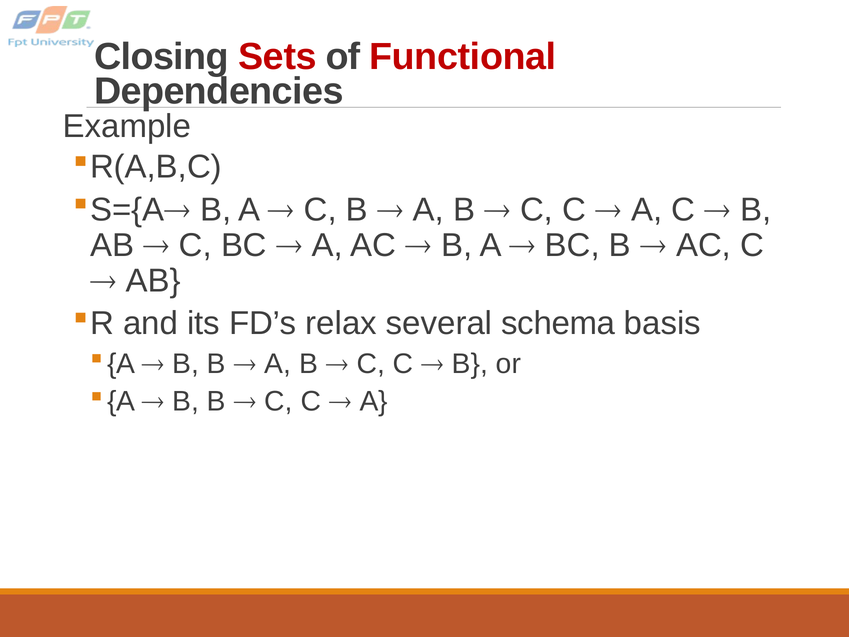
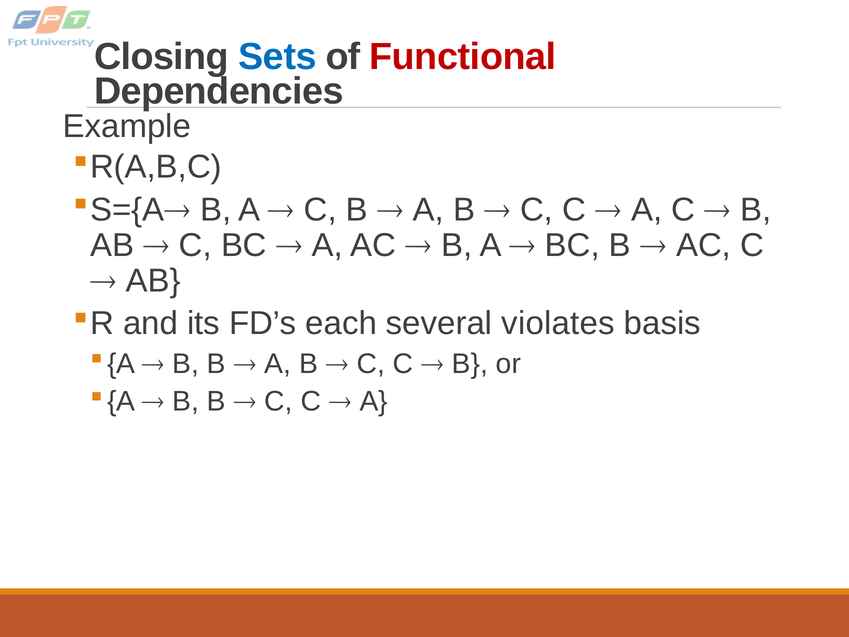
Sets colour: red -> blue (277, 57)
relax: relax -> each (341, 323)
schema: schema -> violates (558, 323)
